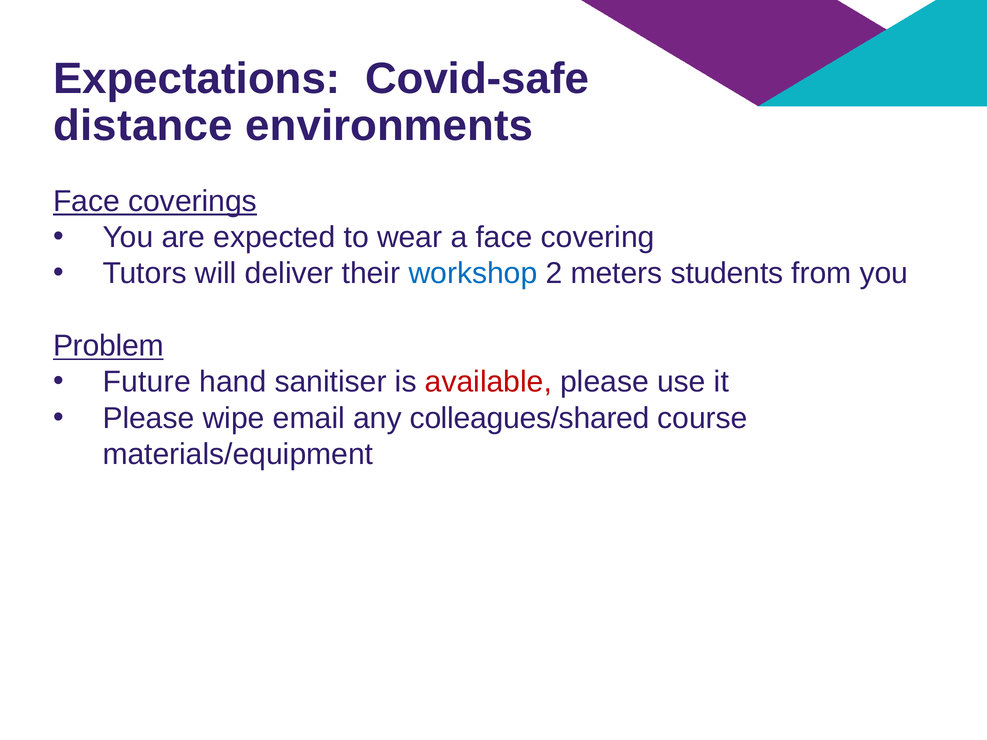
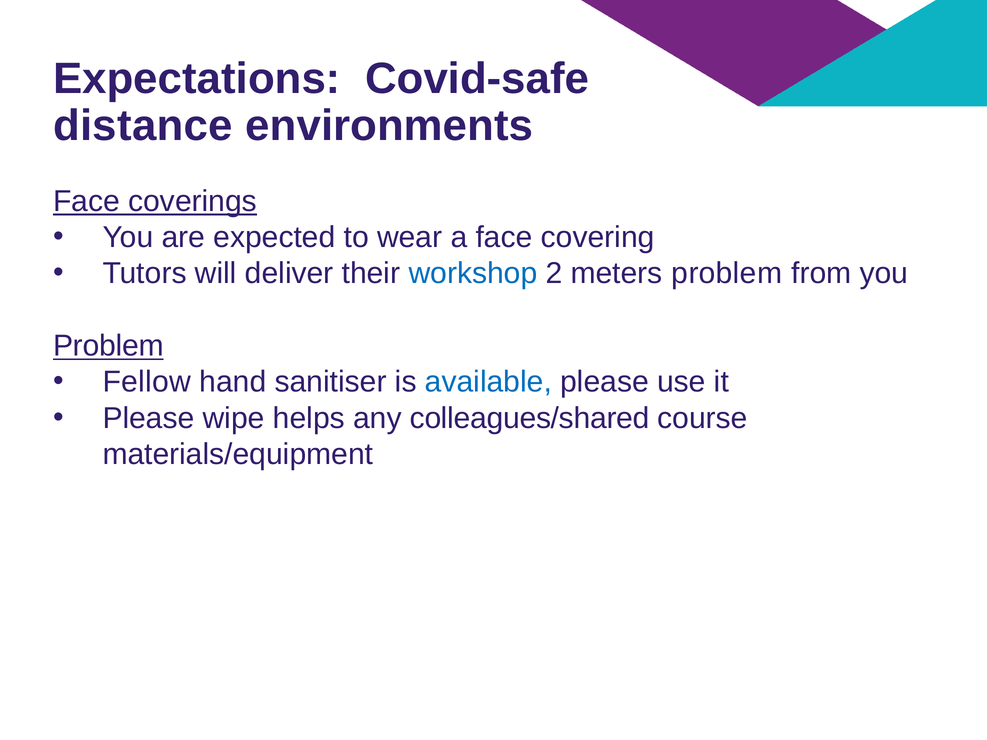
meters students: students -> problem (727, 274)
Future: Future -> Fellow (147, 382)
available colour: red -> blue (488, 382)
email: email -> helps (309, 418)
